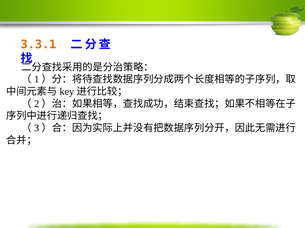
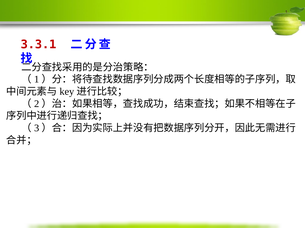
3.3.1 colour: orange -> red (38, 45)
